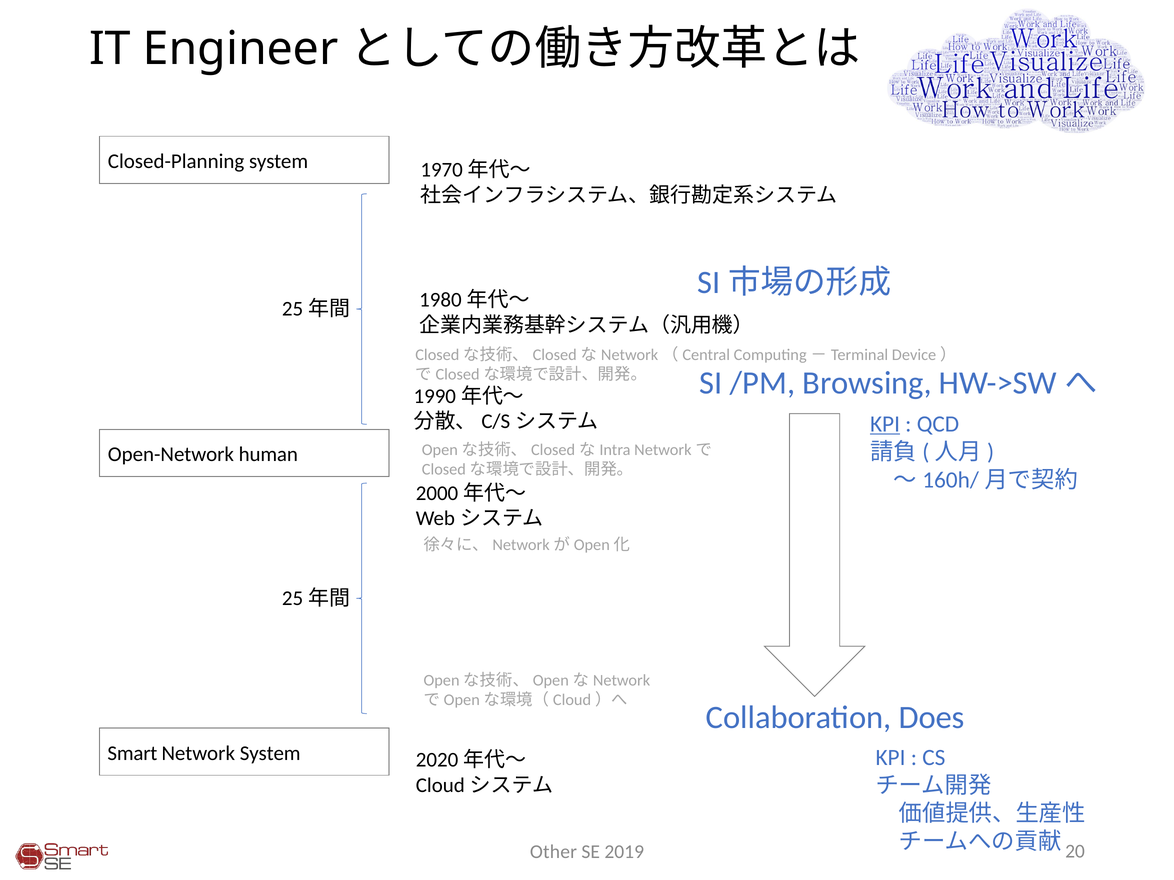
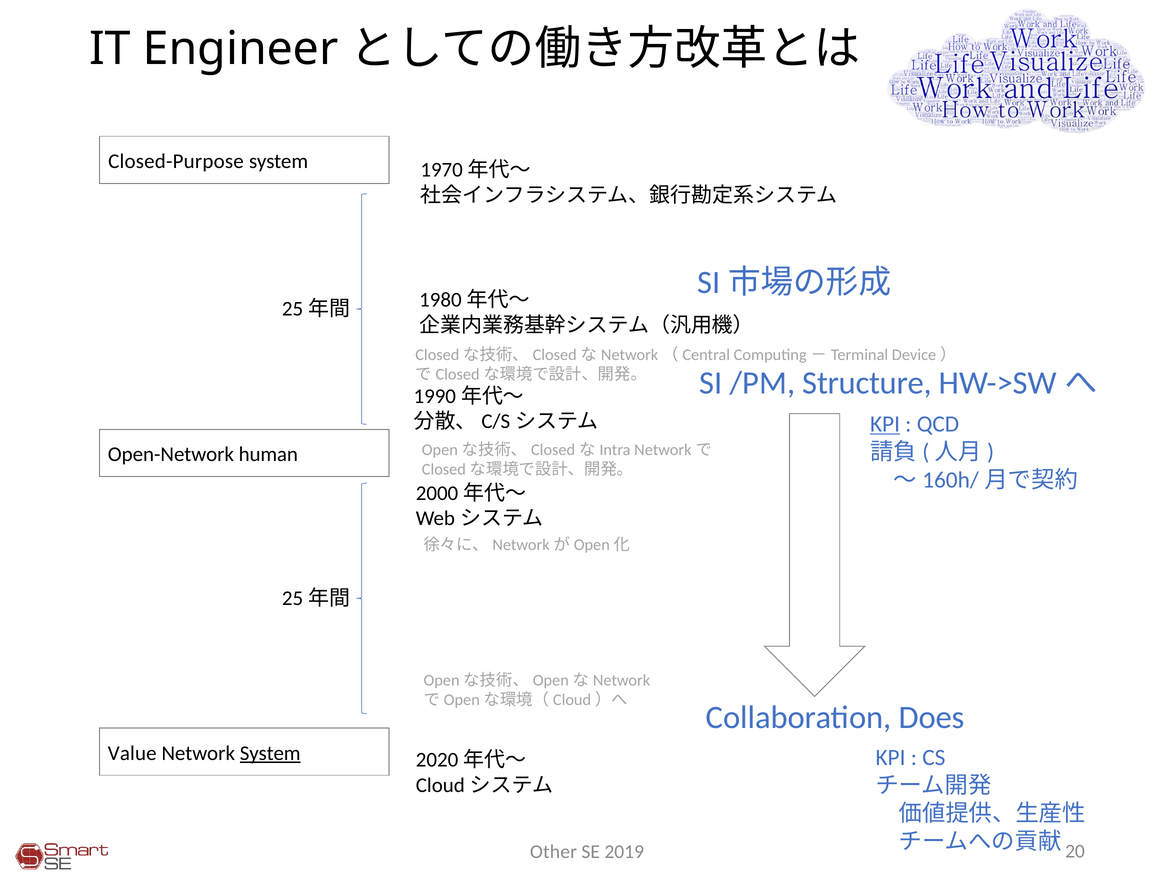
Closed-Planning: Closed-Planning -> Closed-Purpose (176, 161)
Browsing: Browsing -> Structure (867, 383)
Smart: Smart -> Value (132, 754)
System underline: none -> present (270, 754)
